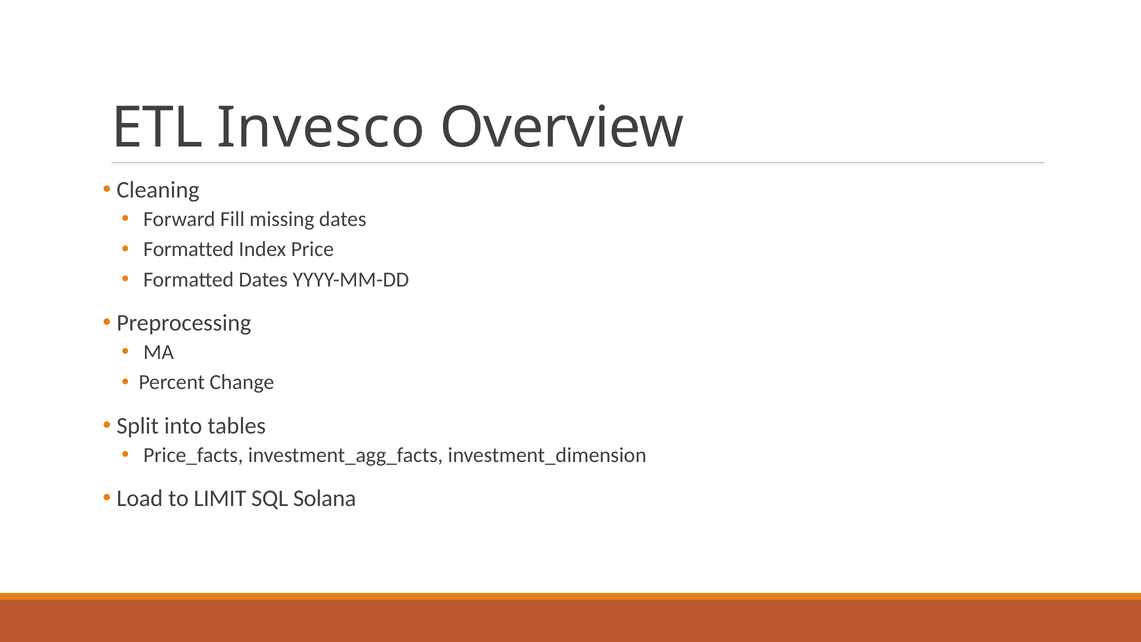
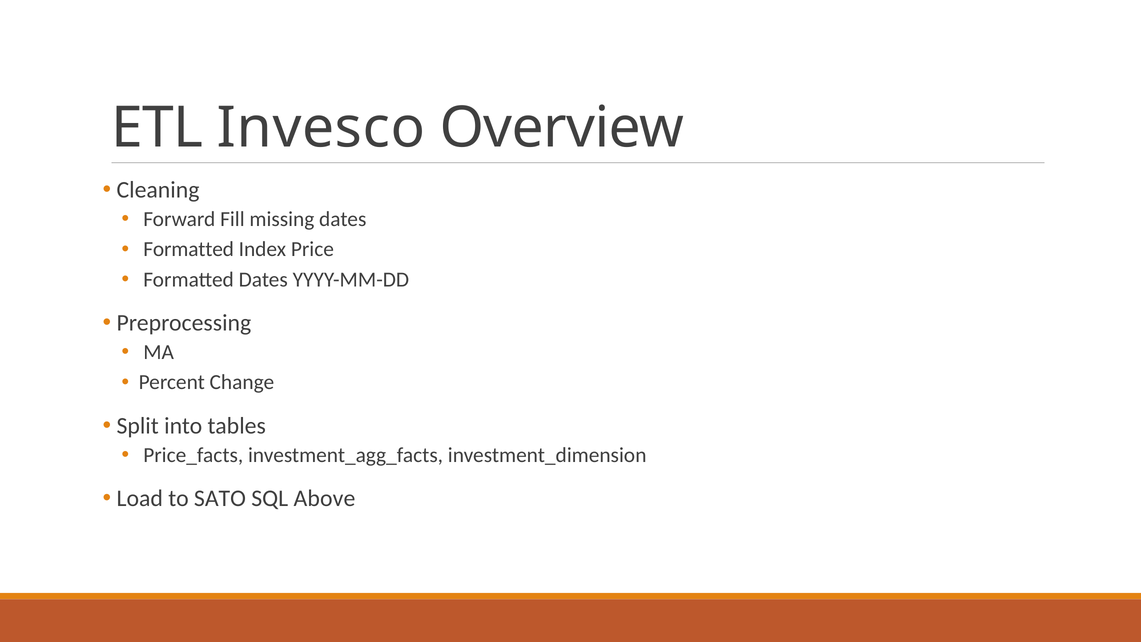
LIMIT: LIMIT -> SATO (220, 498)
Solana: Solana -> Above (325, 498)
